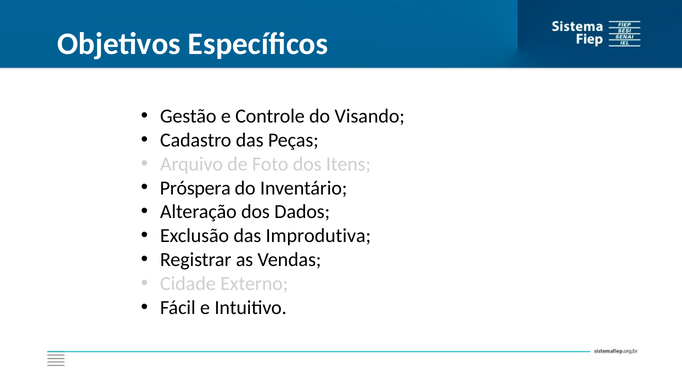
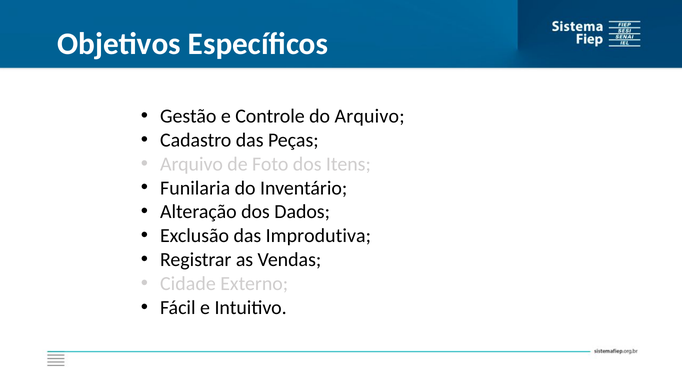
do Visando: Visando -> Arquivo (370, 116)
Próspera: Próspera -> Funilaria (195, 188)
